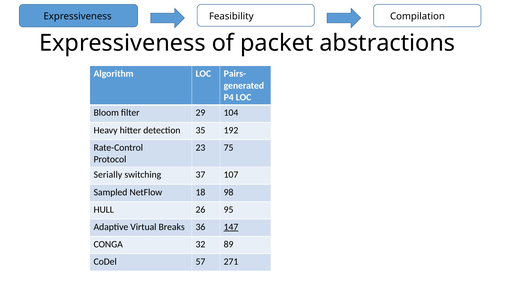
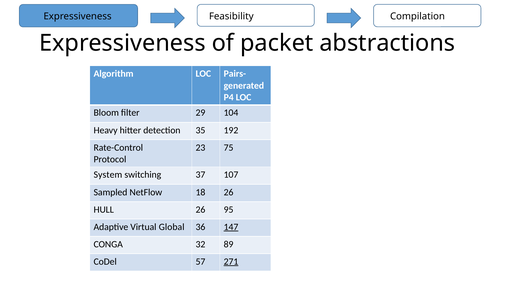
Serially: Serially -> System (108, 175)
18 98: 98 -> 26 (229, 193)
Breaks: Breaks -> Global (172, 227)
271 underline: none -> present (231, 262)
